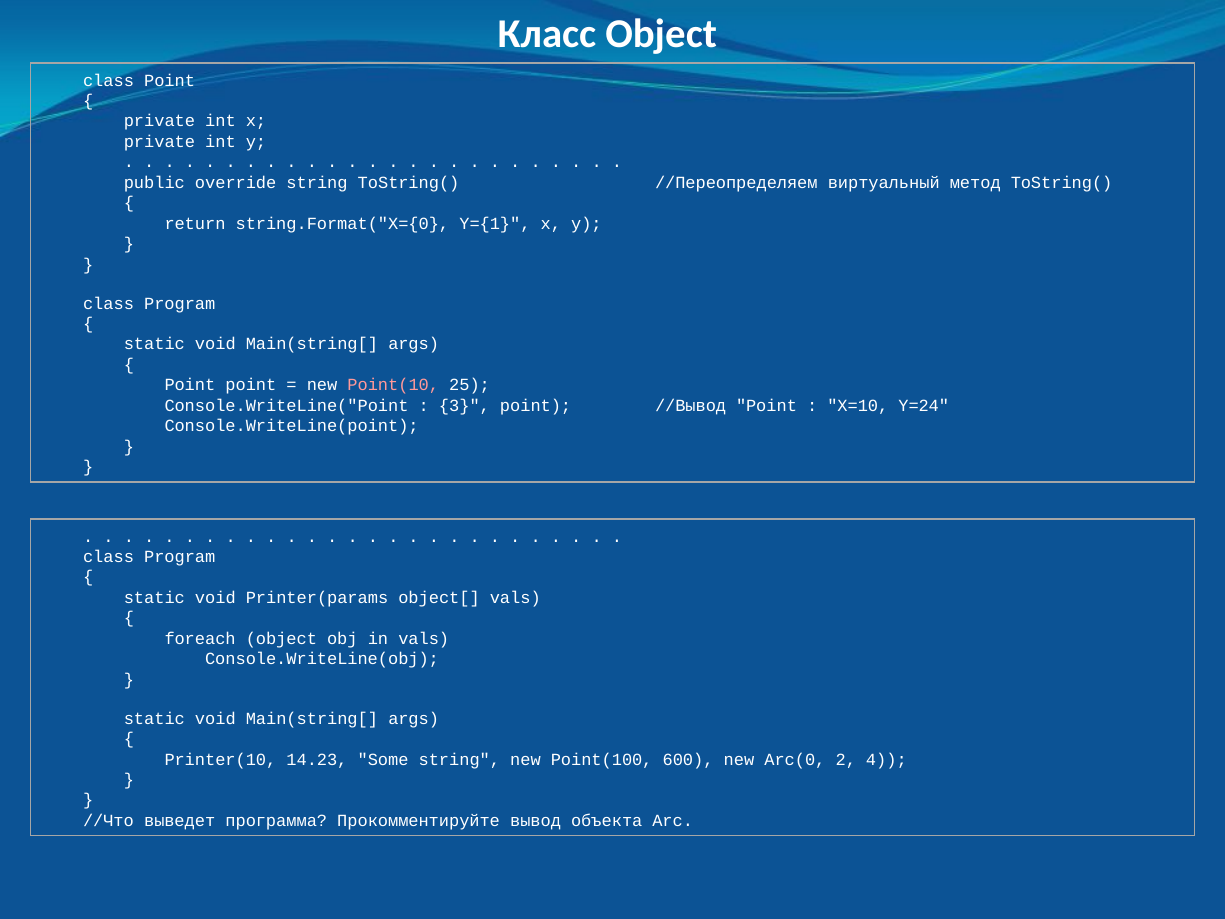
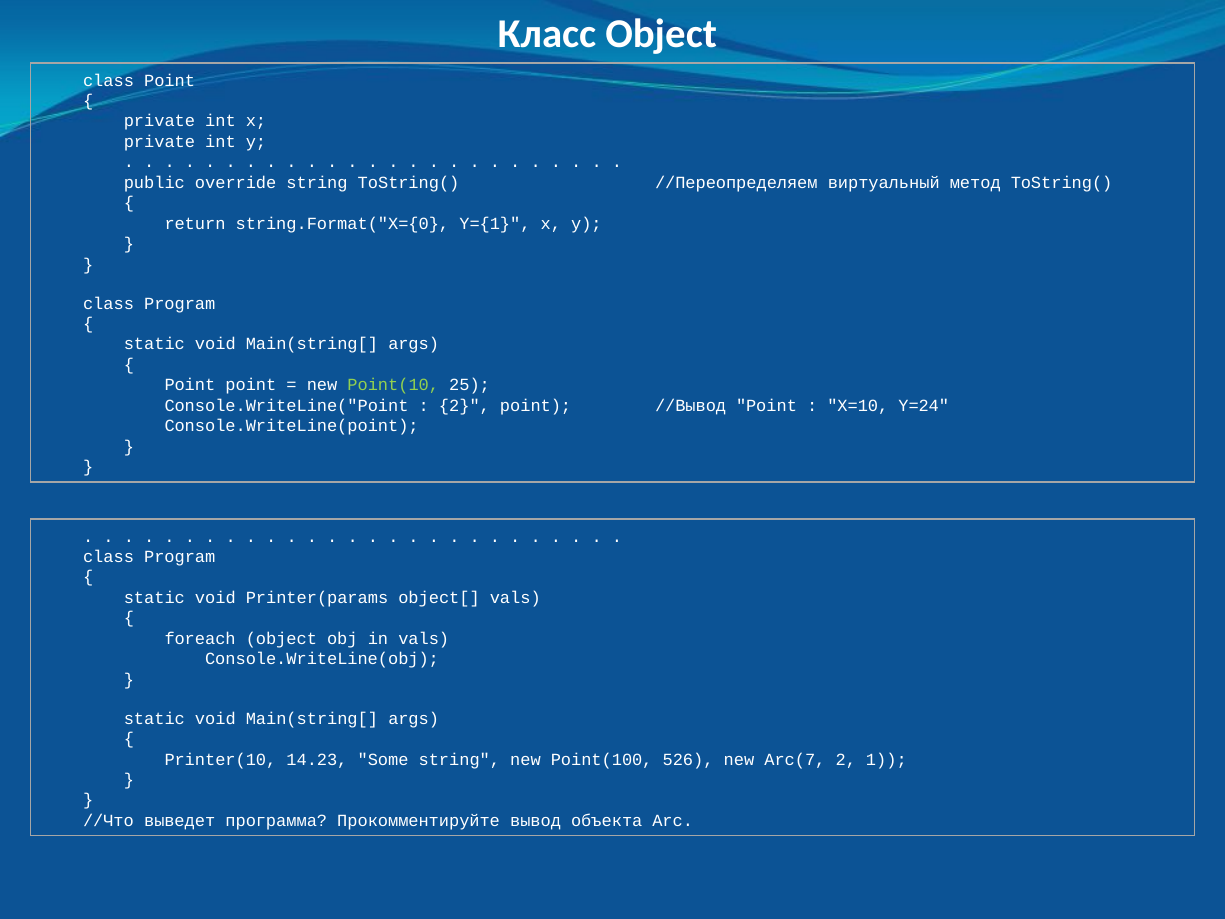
Point(10 colour: pink -> light green (393, 385)
3: 3 -> 2 (464, 406)
600: 600 -> 526 (688, 759)
Arc(0: Arc(0 -> Arc(7 (795, 759)
4: 4 -> 1 (886, 759)
